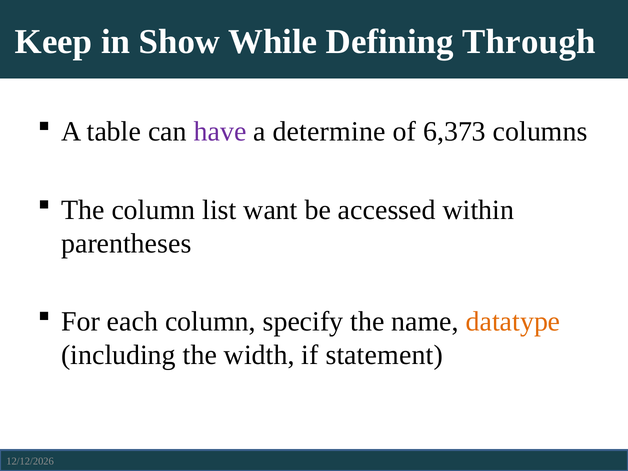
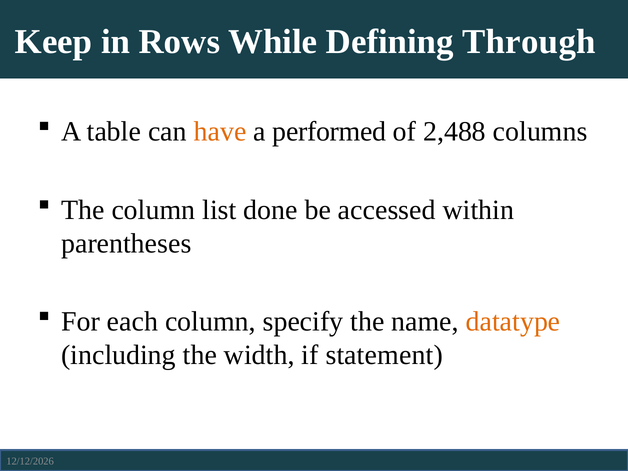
Show: Show -> Rows (179, 42)
have colour: purple -> orange (220, 132)
determine: determine -> performed (329, 132)
6,373: 6,373 -> 2,488 (455, 132)
want: want -> done (271, 210)
